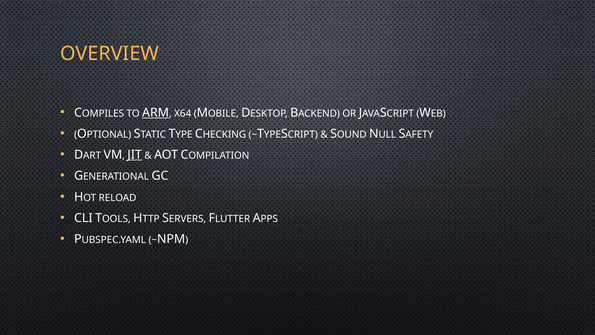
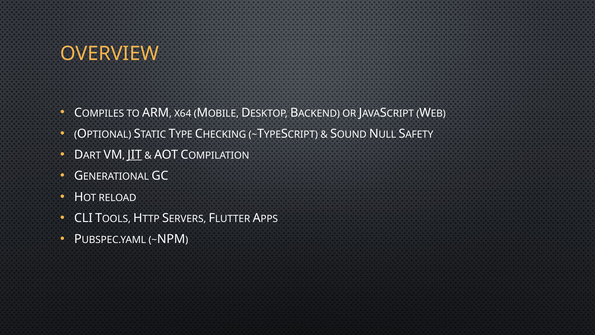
ARM underline: present -> none (156, 112)
